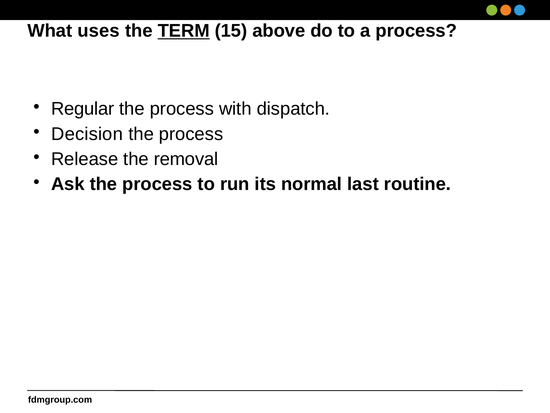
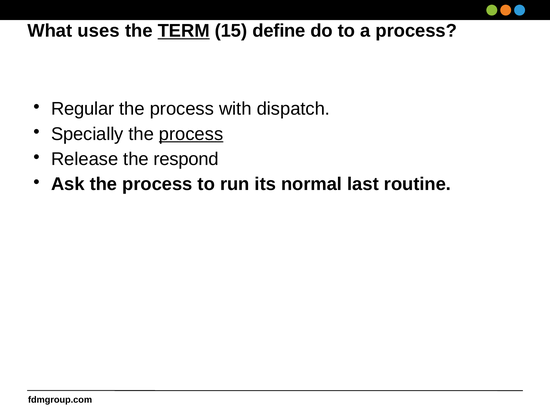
above: above -> define (279, 31)
Decision: Decision -> Specially (87, 134)
process underline: none -> present (191, 134)
removal: removal -> respond (186, 159)
